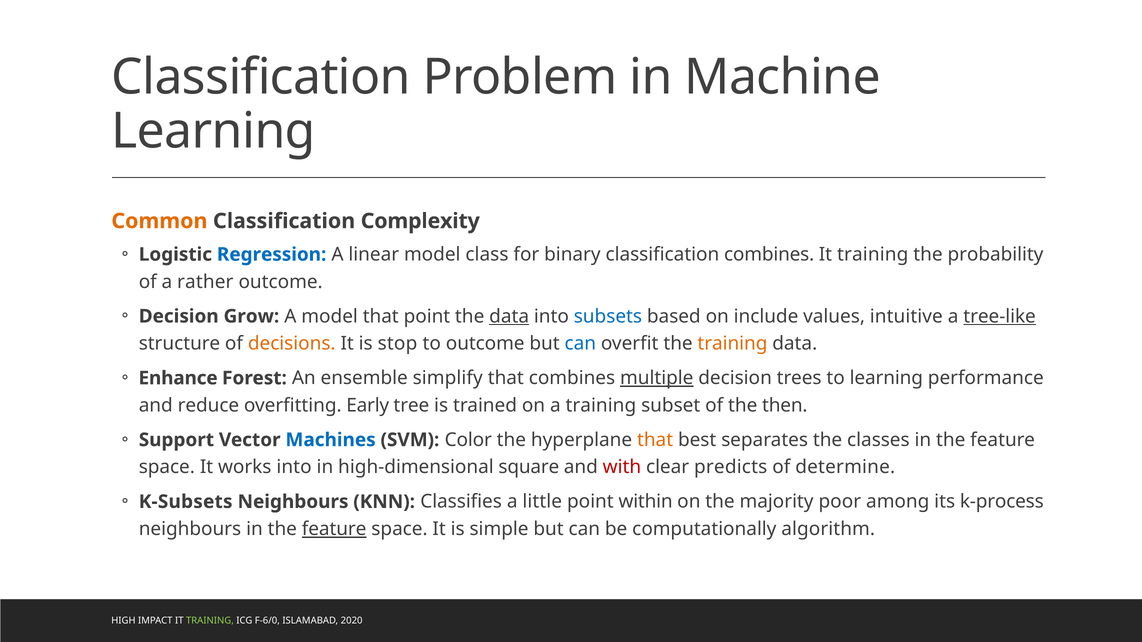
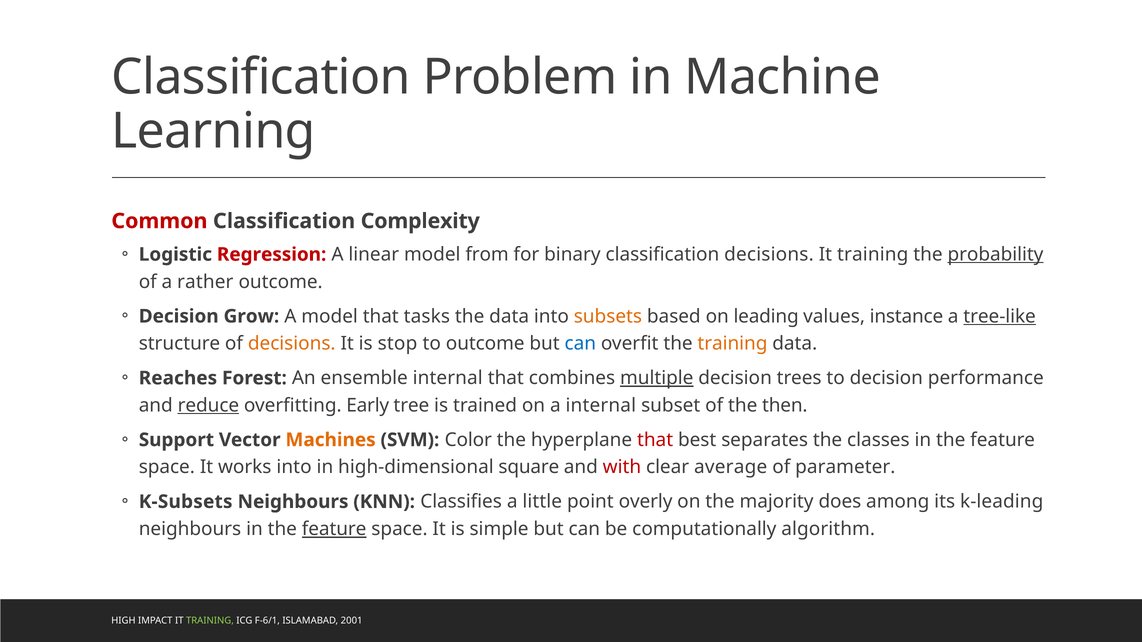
Common colour: orange -> red (159, 221)
Regression colour: blue -> red (272, 255)
class: class -> from (487, 255)
classification combines: combines -> decisions (769, 255)
probability underline: none -> present (995, 255)
that point: point -> tasks (427, 316)
data underline: present -> none (509, 316)
subsets colour: blue -> orange (608, 316)
include: include -> leading (766, 316)
intuitive: intuitive -> instance (906, 316)
Enhance: Enhance -> Reaches (178, 378)
ensemble simplify: simplify -> internal (448, 378)
to learning: learning -> decision (886, 378)
reduce underline: none -> present (208, 406)
a training: training -> internal (601, 406)
Machines colour: blue -> orange (331, 440)
that colour: orange -> red (655, 440)
predicts: predicts -> average (731, 467)
determine: determine -> parameter (845, 467)
within: within -> overly (646, 502)
poor: poor -> does (840, 502)
k-process: k-process -> k-leading (1002, 502)
F-6/0: F-6/0 -> F-6/1 (267, 621)
2020: 2020 -> 2001 (352, 621)
